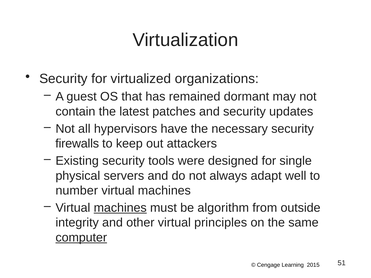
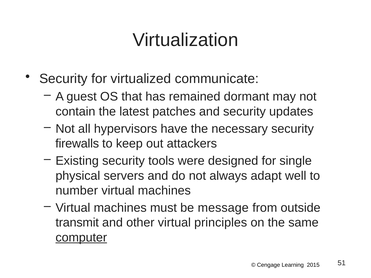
organizations: organizations -> communicate (217, 79)
machines underline: present -> none (120, 208)
algorithm: algorithm -> message (223, 208)
integrity: integrity -> transmit (77, 223)
